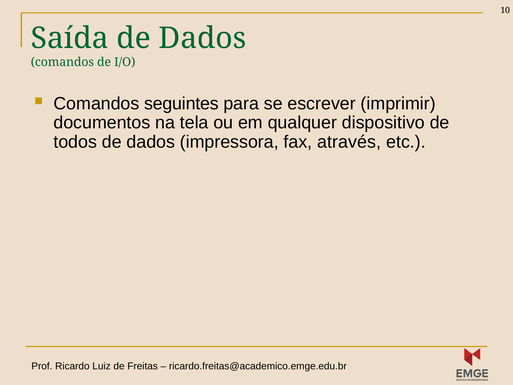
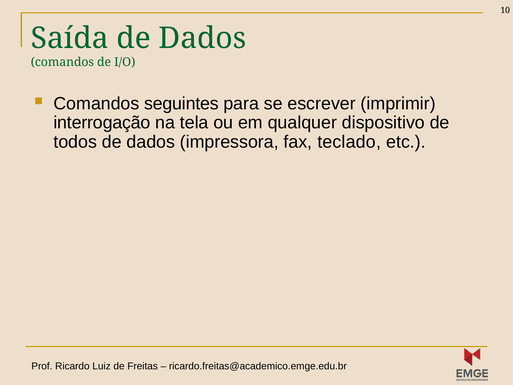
documentos: documentos -> interrogação (102, 123)
através: através -> teclado (349, 142)
